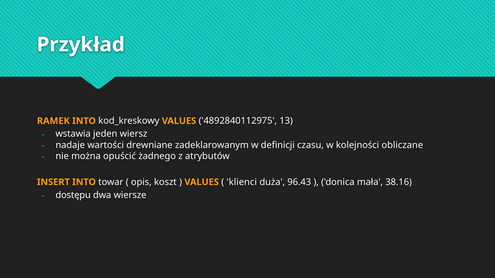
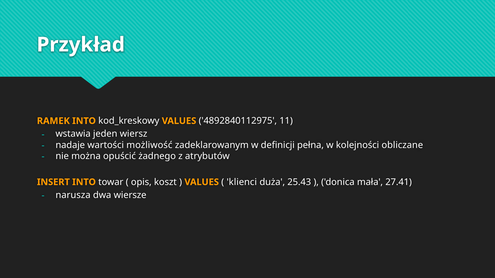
13: 13 -> 11 (286, 121)
drewniane: drewniane -> możliwość (149, 145)
czasu: czasu -> pełna (310, 145)
96.43: 96.43 -> 25.43 (299, 182)
38.16: 38.16 -> 27.41 (399, 182)
dostępu: dostępu -> narusza (73, 195)
